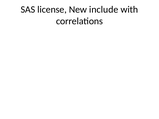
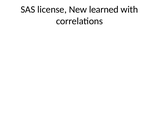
include: include -> learned (104, 10)
